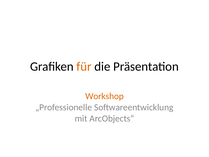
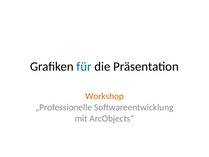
für colour: orange -> blue (84, 66)
